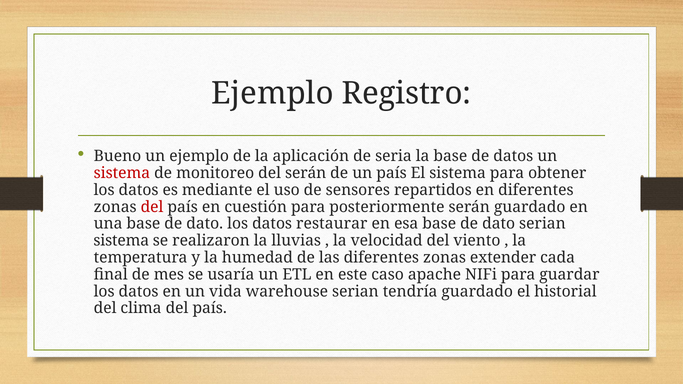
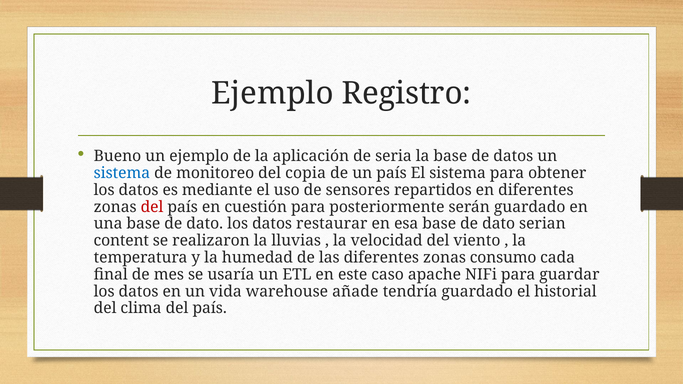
sistema colour: red -> blue (122, 173)
del serán: serán -> copia (306, 173)
sistema: sistema -> content (121, 241)
extender: extender -> consumo (503, 258)
warehouse serian: serian -> añade (355, 291)
